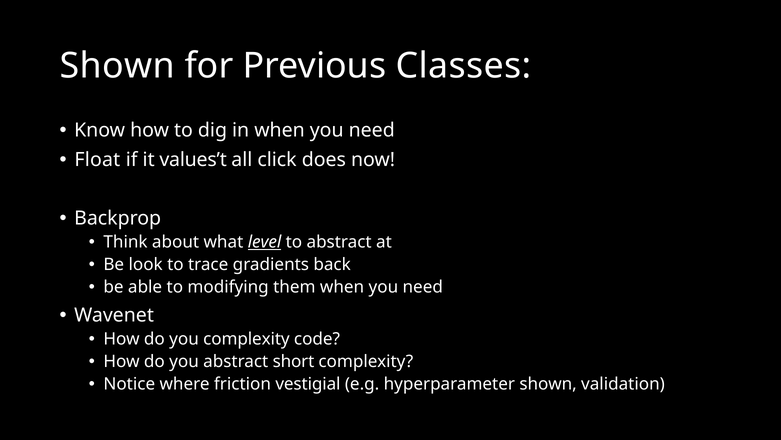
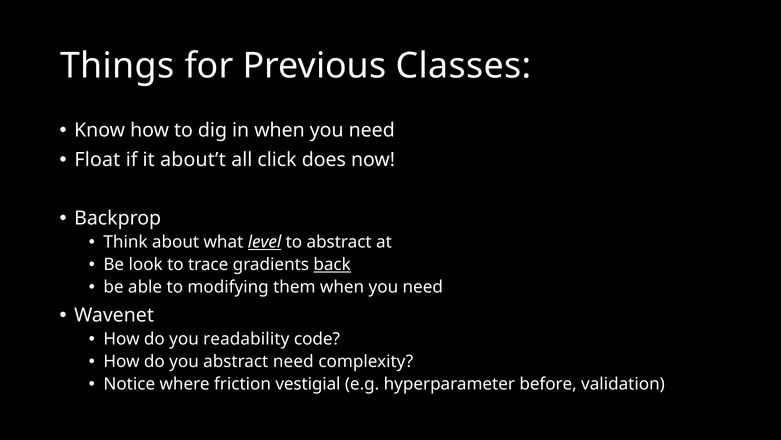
Shown: Shown -> Things (117, 66)
values’t: values’t -> about’t (193, 160)
back underline: none -> present (332, 264)
you complexity: complexity -> readability (246, 339)
abstract short: short -> need (293, 361)
hyperparameter shown: shown -> before (548, 384)
